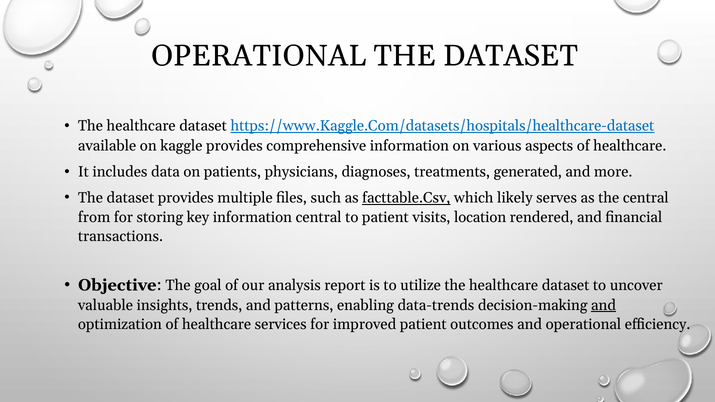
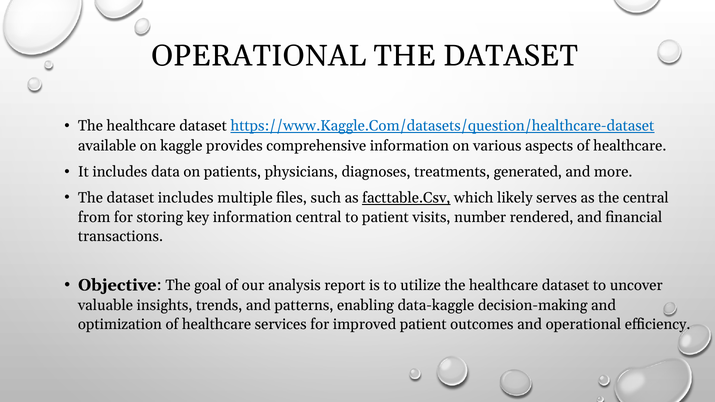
https://www.Kaggle.Com/datasets/hospitals/healthcare-dataset: https://www.Kaggle.Com/datasets/hospitals/healthcare-dataset -> https://www.Kaggle.Com/datasets/question/healthcare-dataset (442, 126)
dataset provides: provides -> includes (186, 198)
location: location -> number (480, 217)
data-trends: data-trends -> data-kaggle (436, 305)
and underline: present -> none (604, 305)
